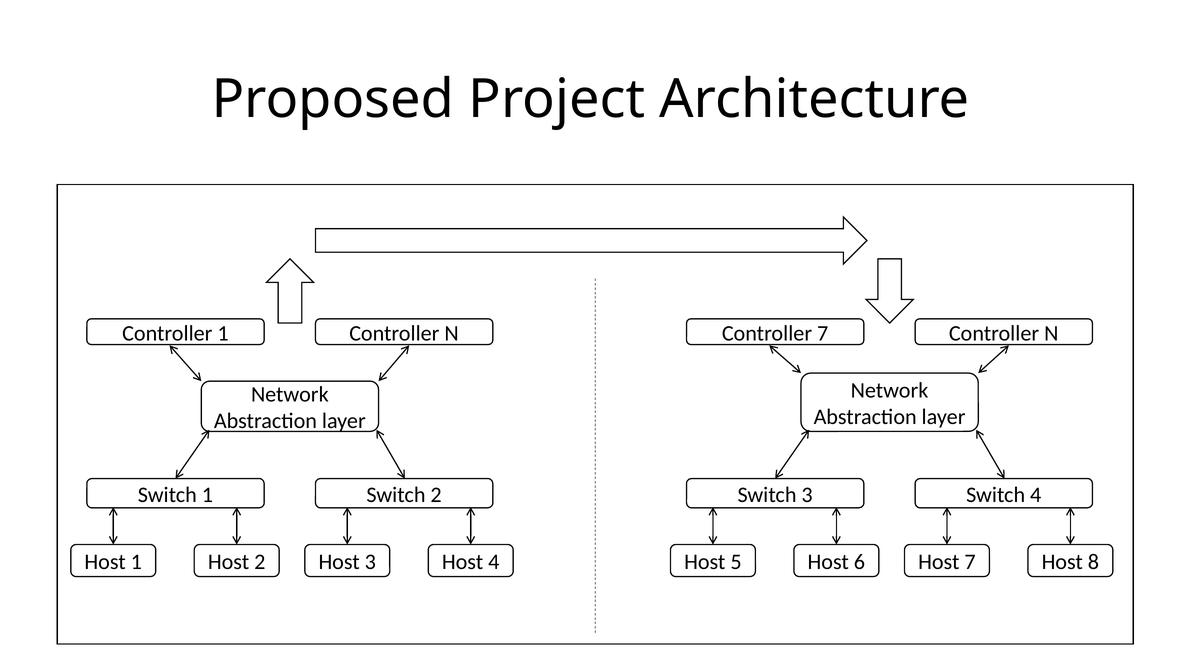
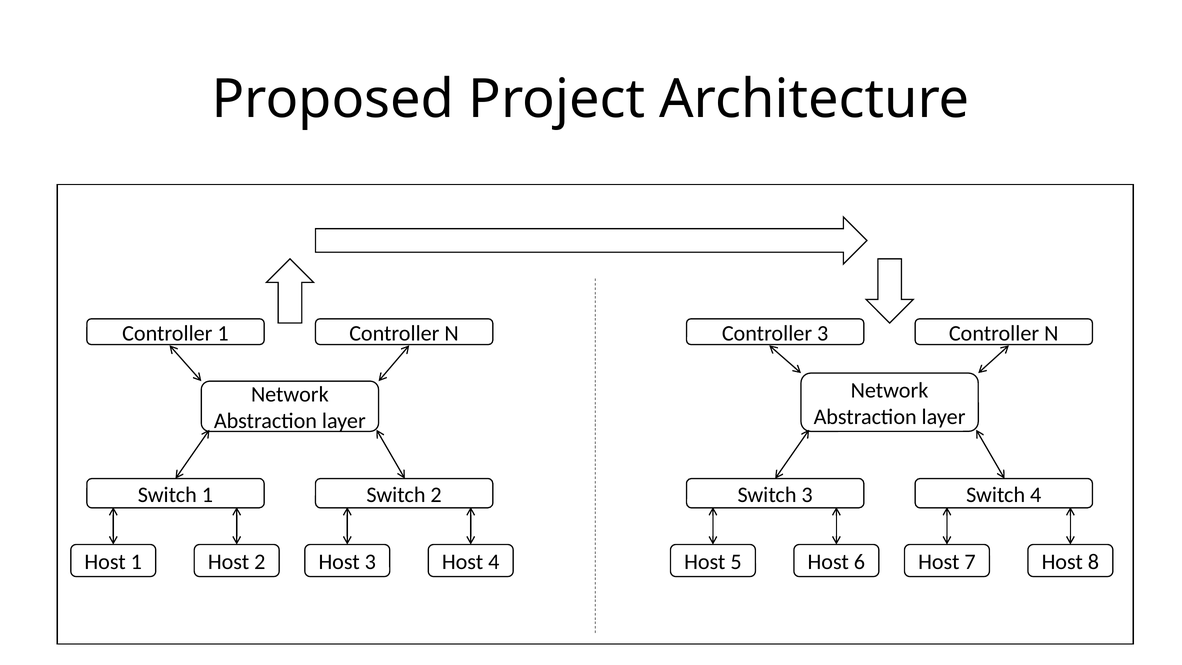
Controller 7: 7 -> 3 (823, 333)
